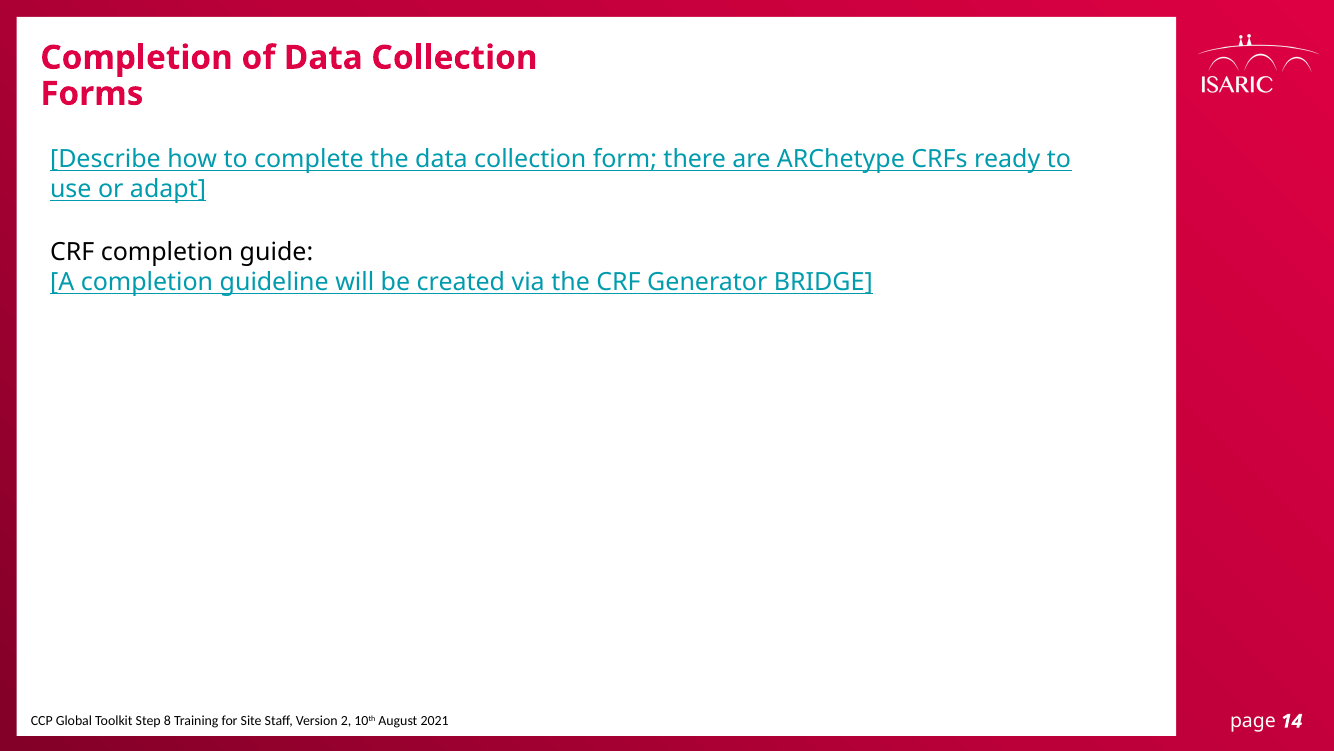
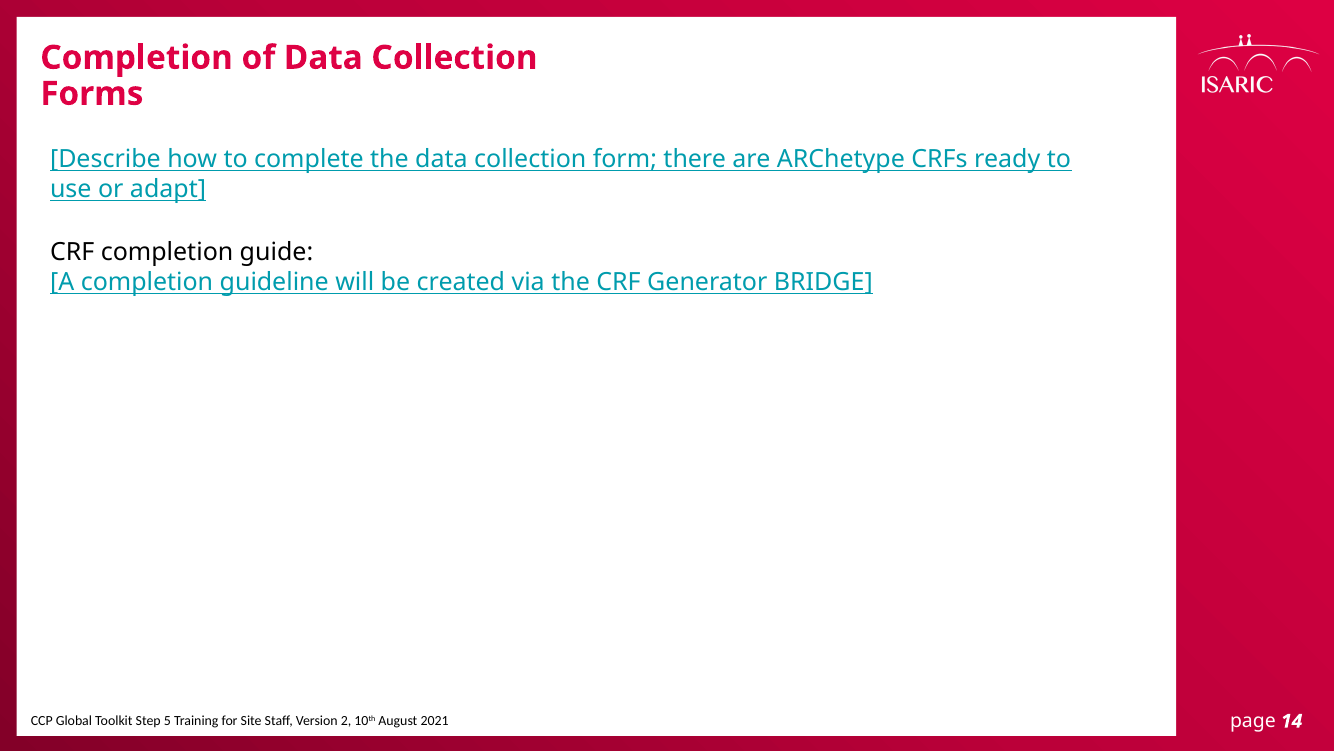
8: 8 -> 5 (167, 721)
